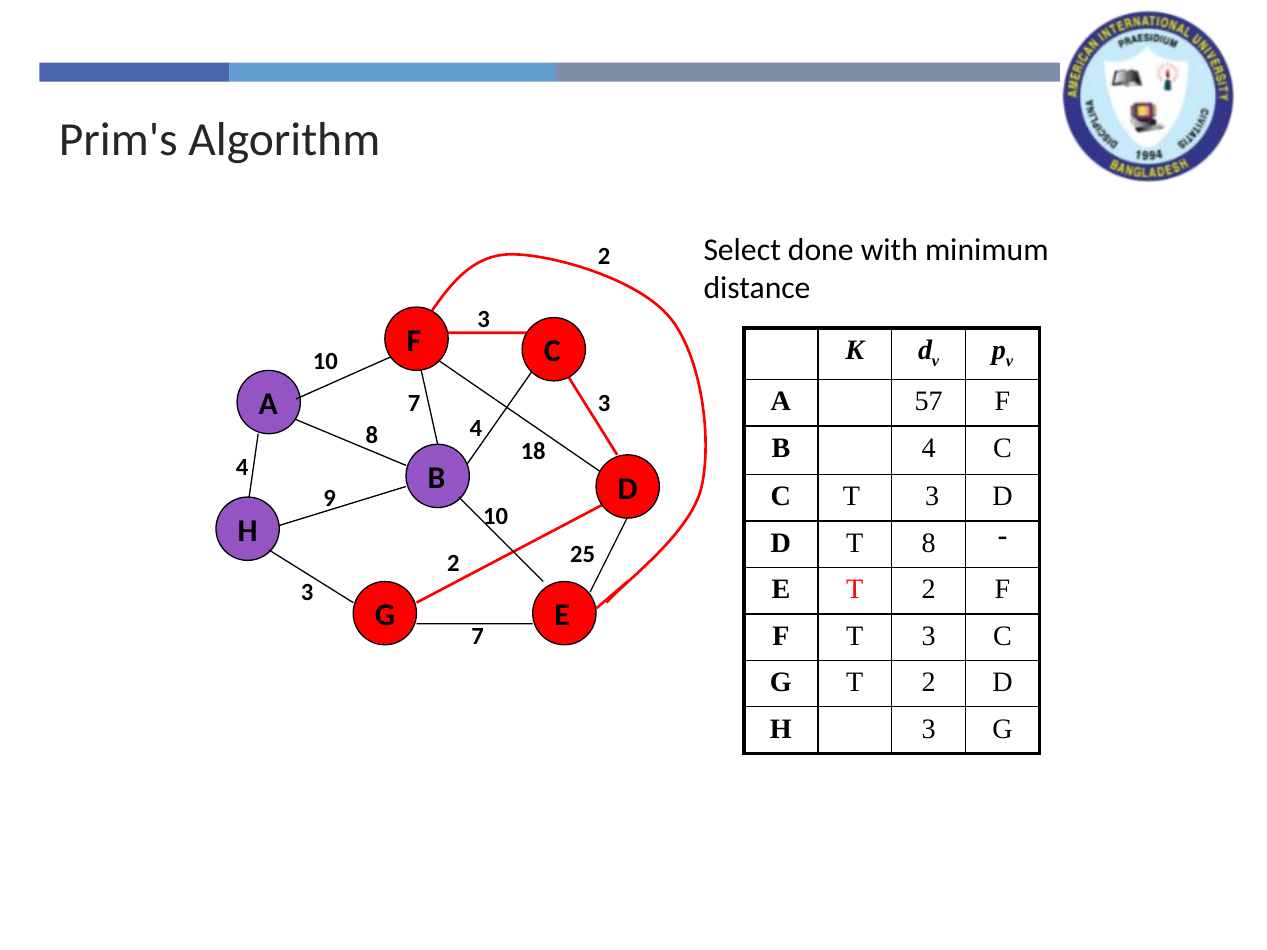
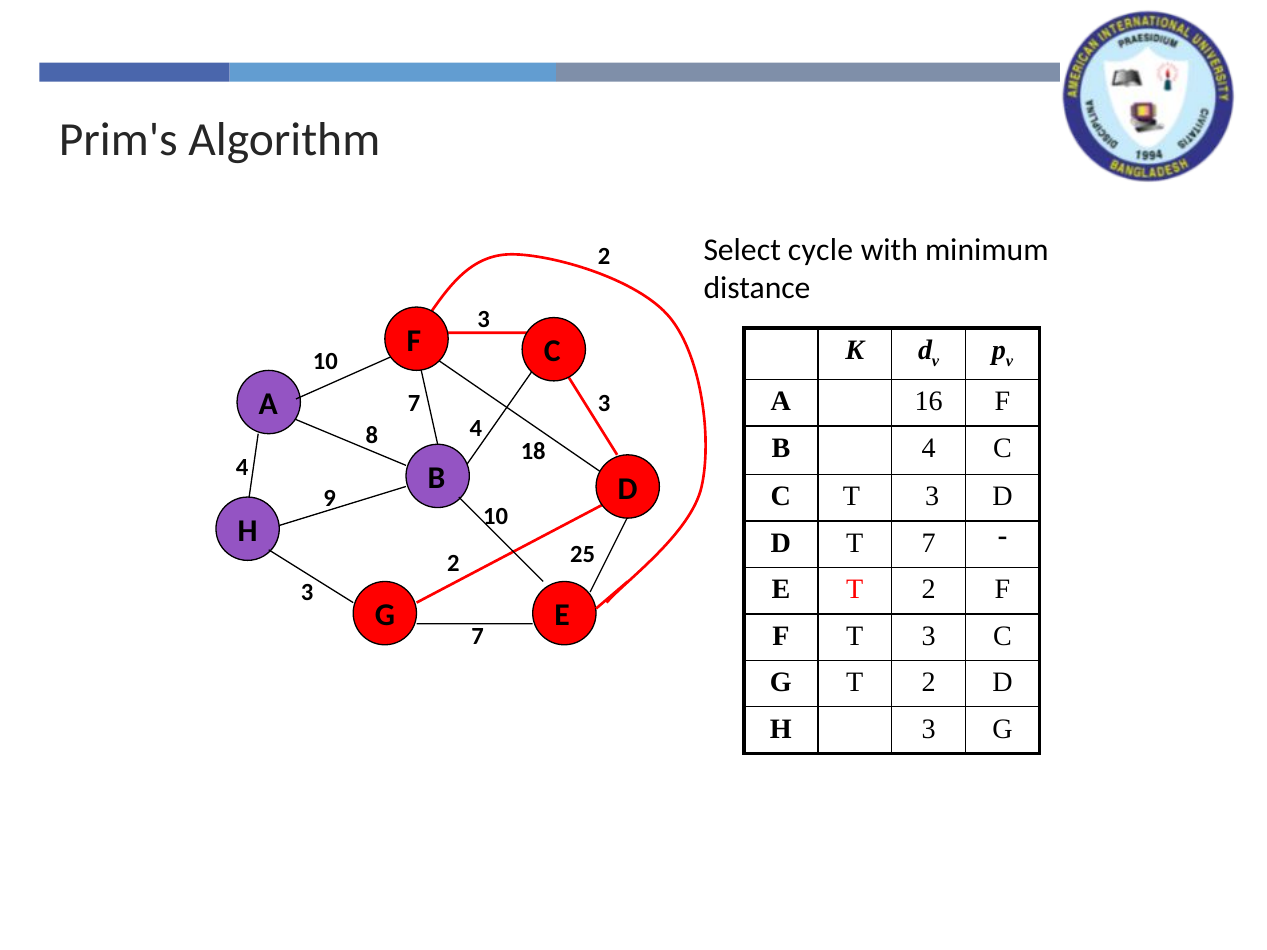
done: done -> cycle (821, 250)
57: 57 -> 16 (929, 402)
T 8: 8 -> 7 (929, 543)
